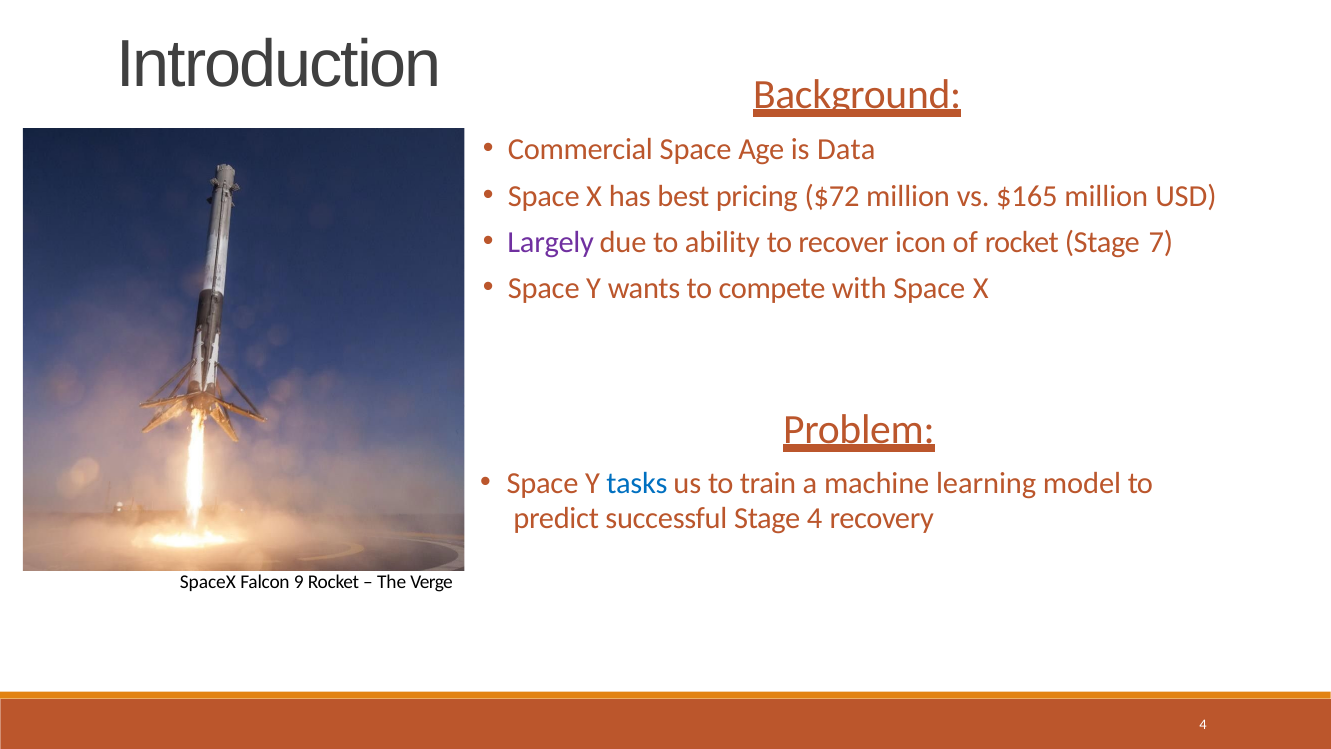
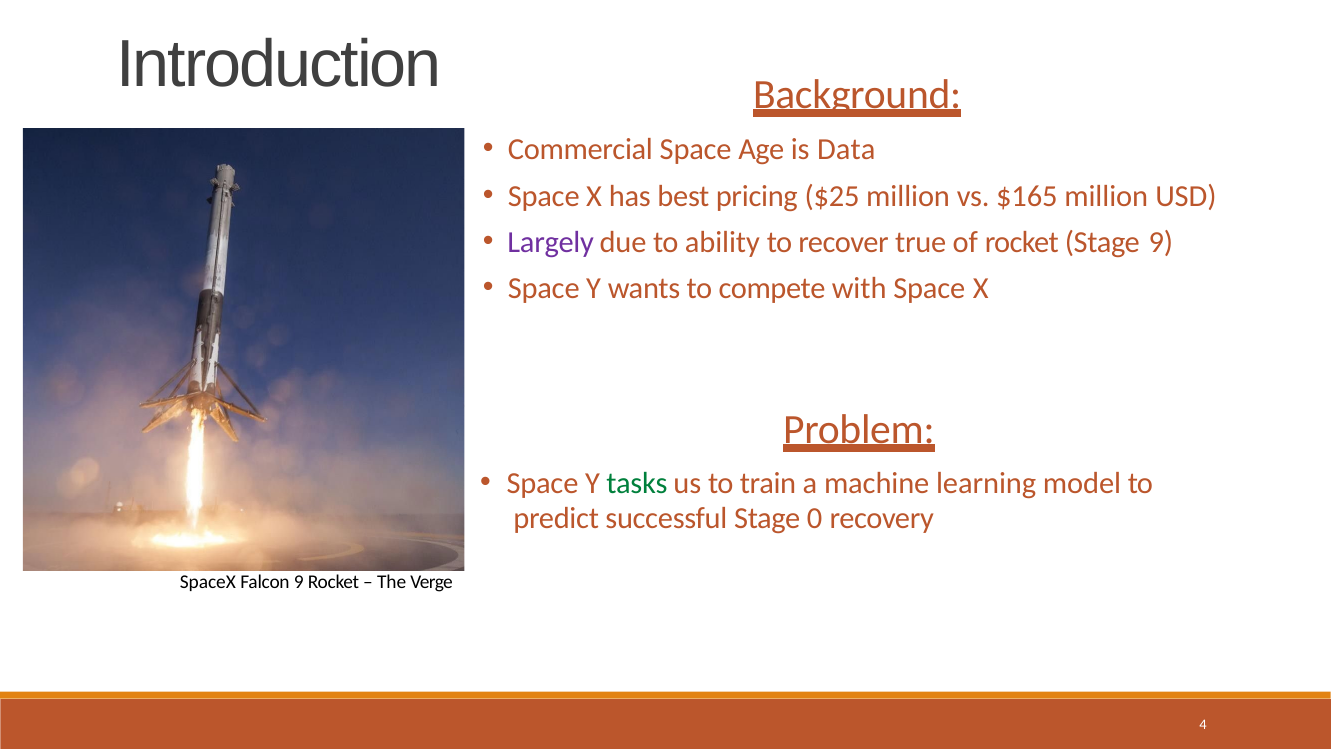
$72: $72 -> $25 (832, 196)
icon: icon -> true (921, 242)
Stage 7: 7 -> 9 (1161, 242)
tasks colour: blue -> green (637, 483)
Stage 4: 4 -> 0 (814, 518)
